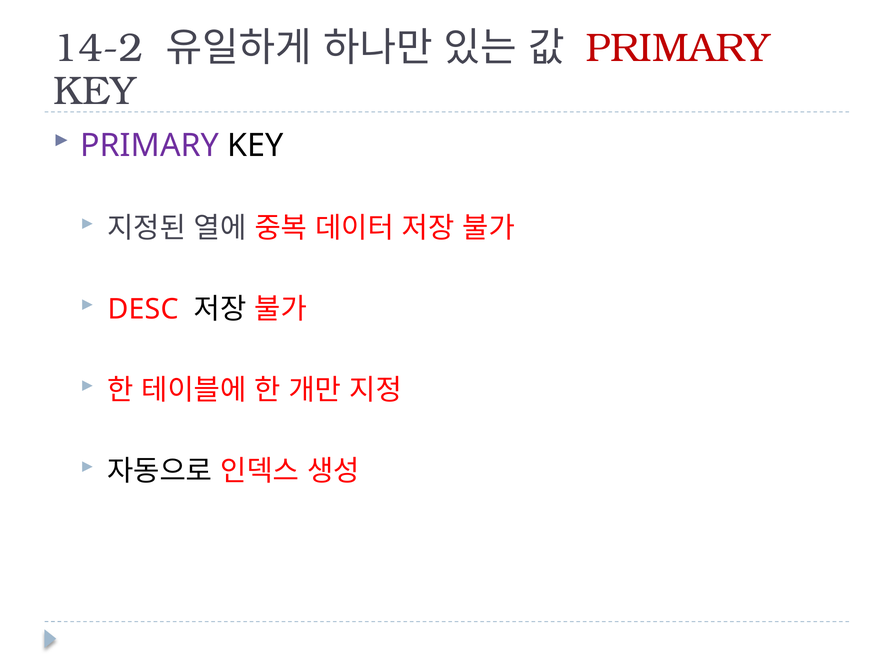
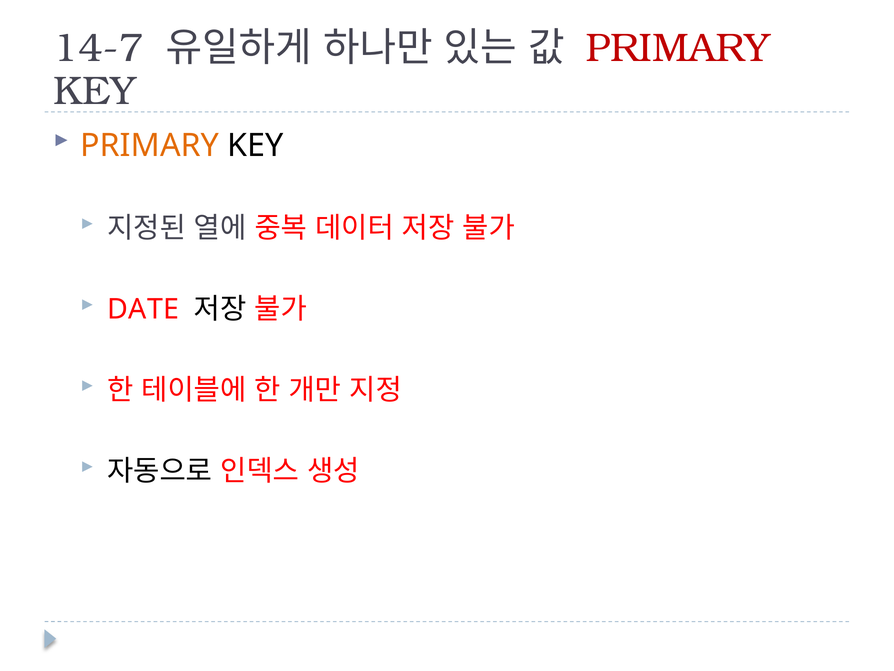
14-2: 14-2 -> 14-7 (98, 48)
PRIMARY colour: purple -> orange (150, 145)
DESC: DESC -> DATE (143, 309)
